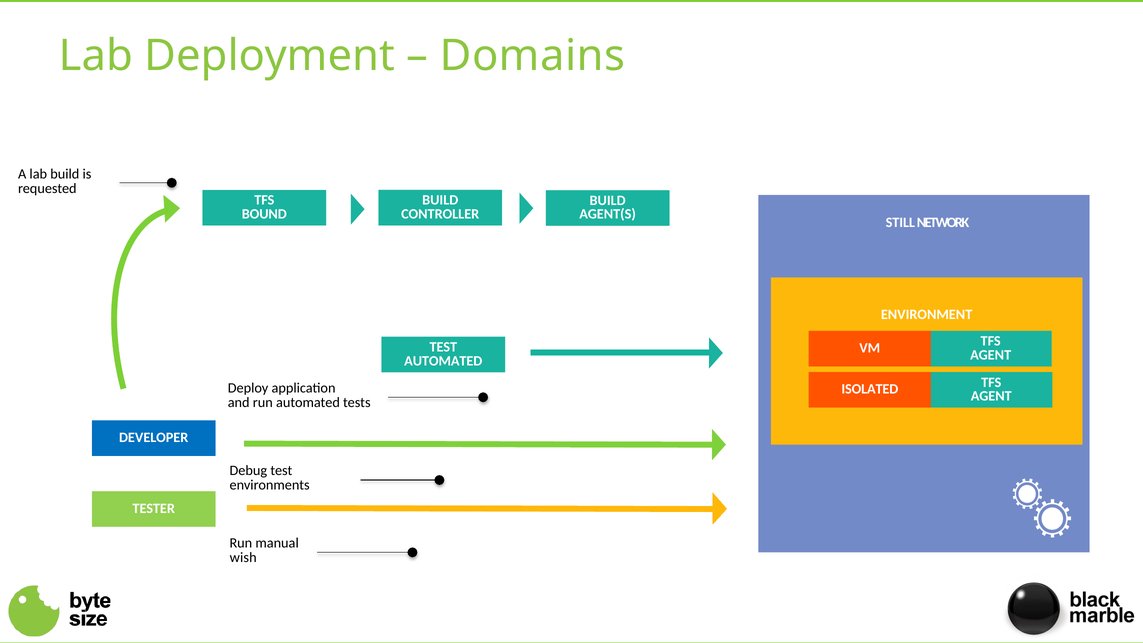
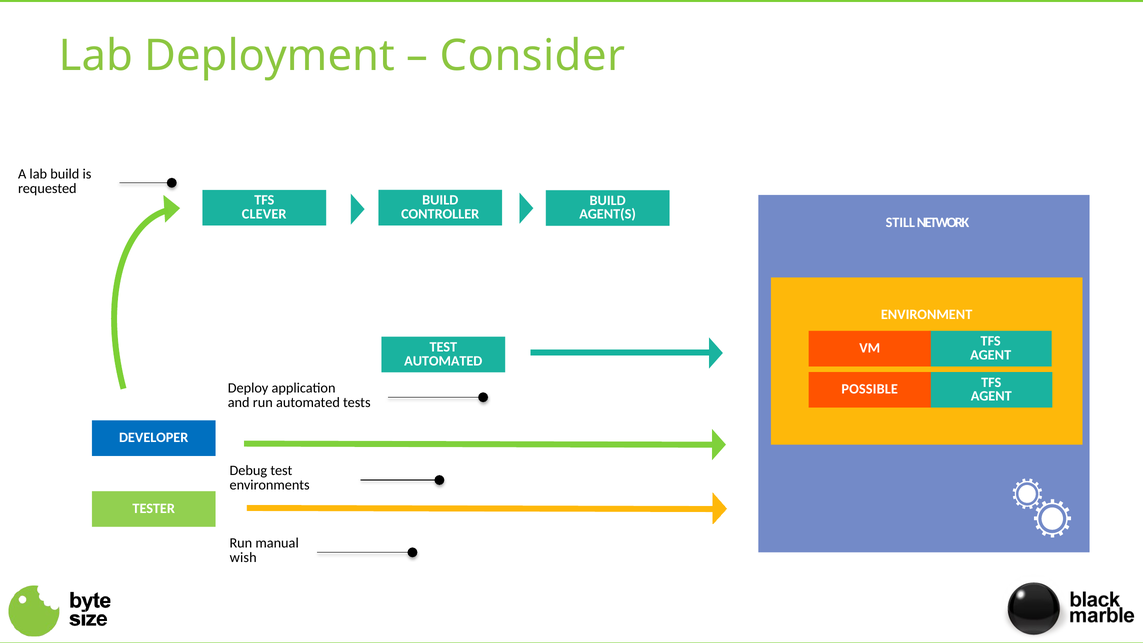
Domains: Domains -> Consider (532, 56)
BOUND: BOUND -> CLEVER (264, 214)
ISOLATED: ISOLATED -> POSSIBLE (870, 389)
